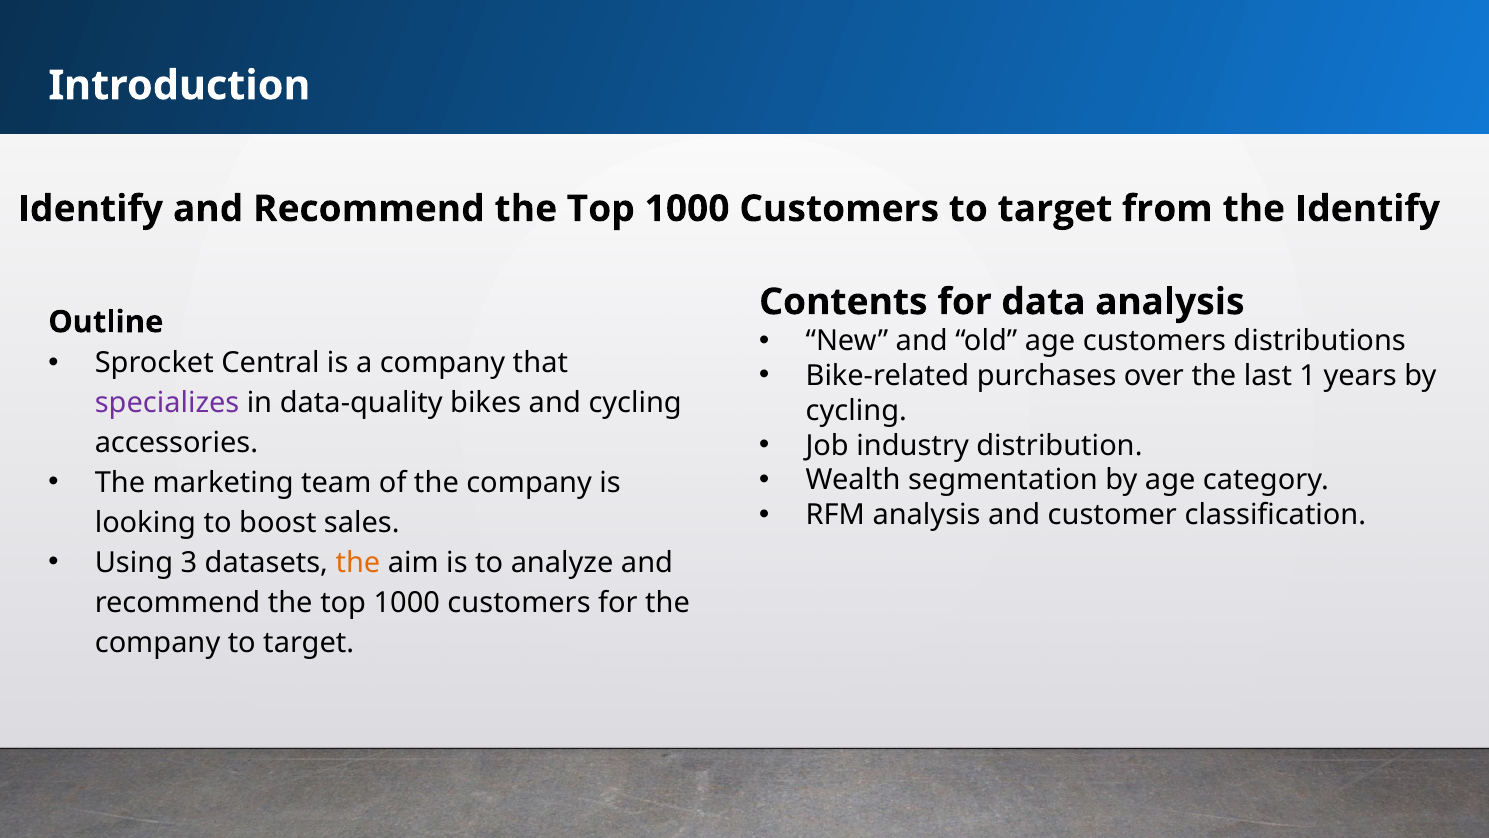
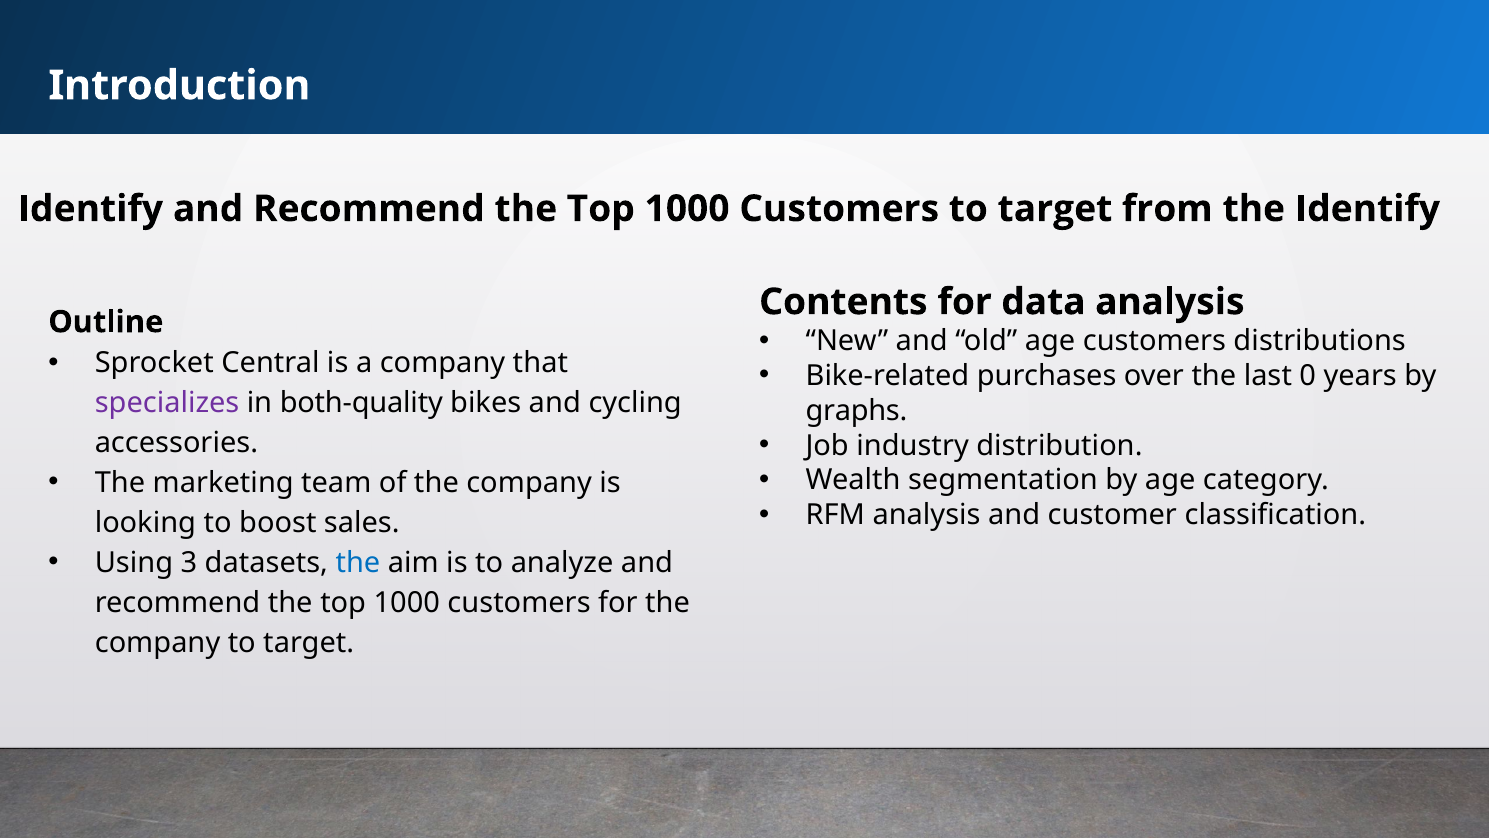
1: 1 -> 0 (1308, 376)
data-quality: data-quality -> both-quality (361, 403)
cycling: cycling -> graphs (856, 410)
the colour: orange -> blue (358, 562)
